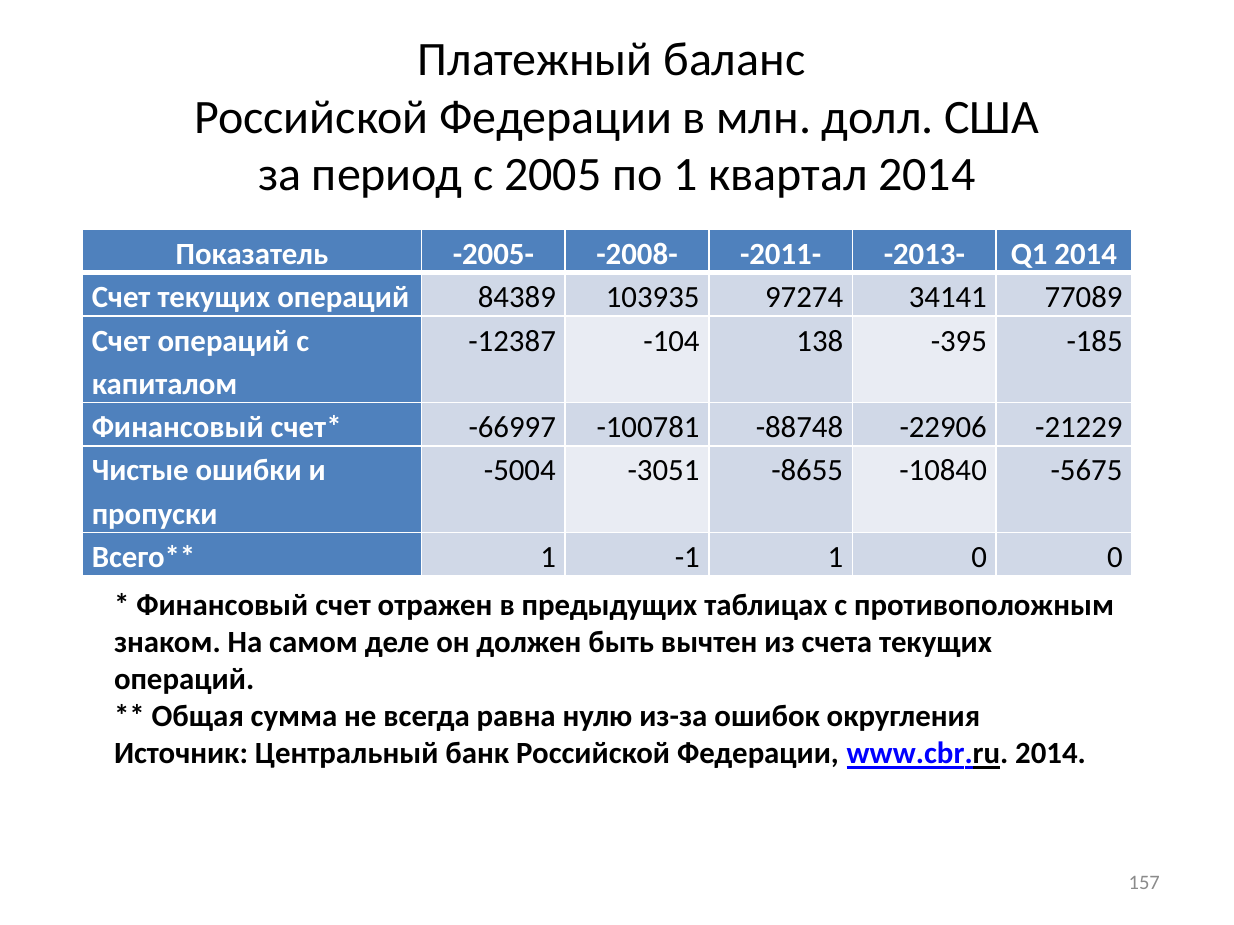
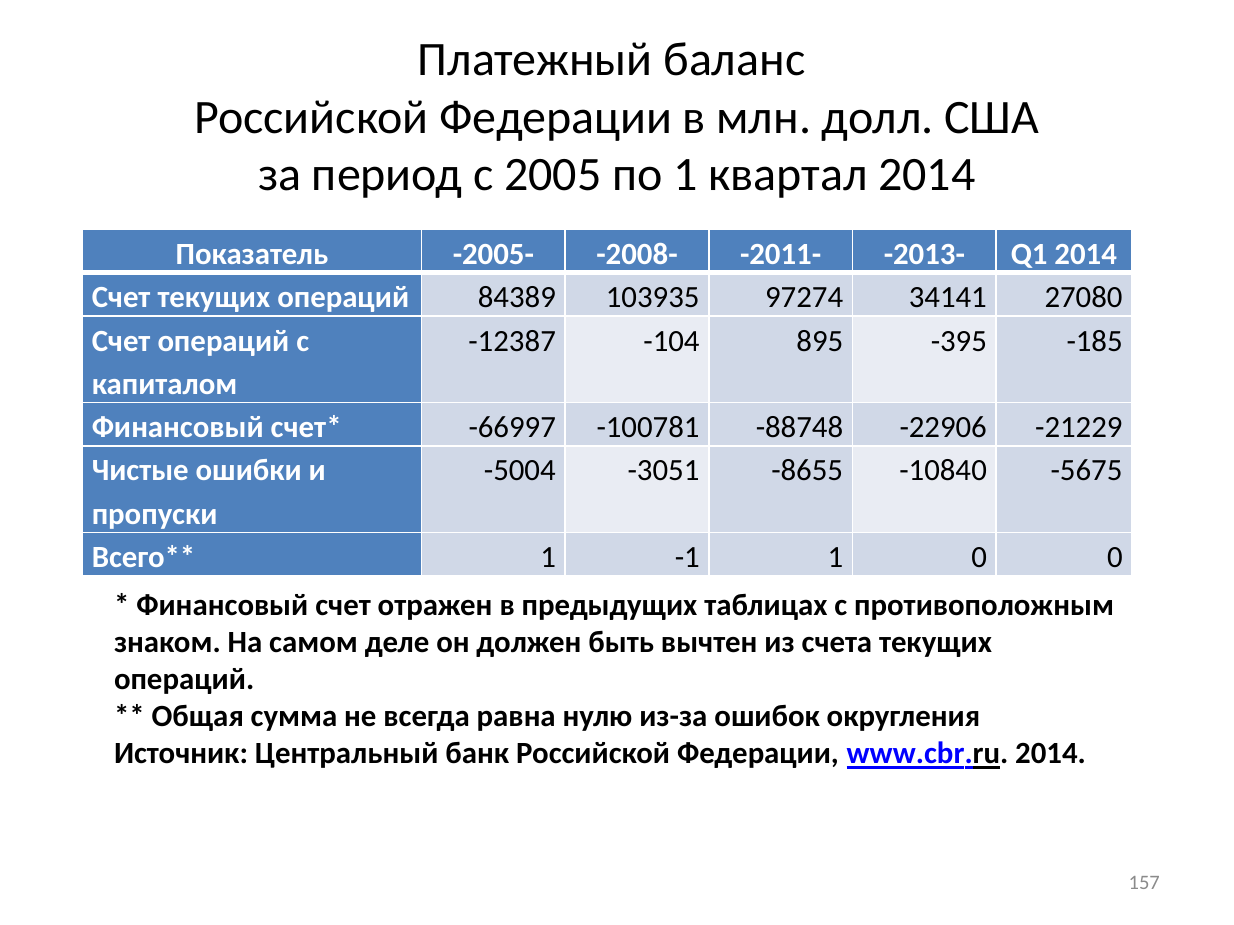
77089: 77089 -> 27080 (1084, 298)
138: 138 -> 895 (820, 341)
